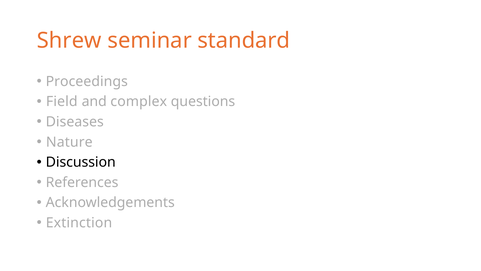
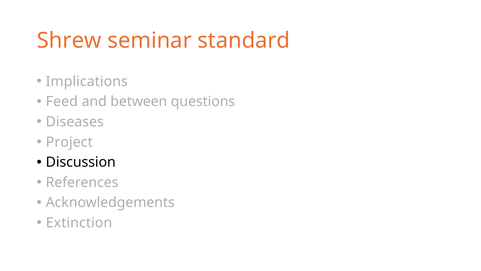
Proceedings: Proceedings -> Implications (87, 81)
Field: Field -> Feed (62, 101)
complex: complex -> between (139, 101)
Nature: Nature -> Project (69, 142)
